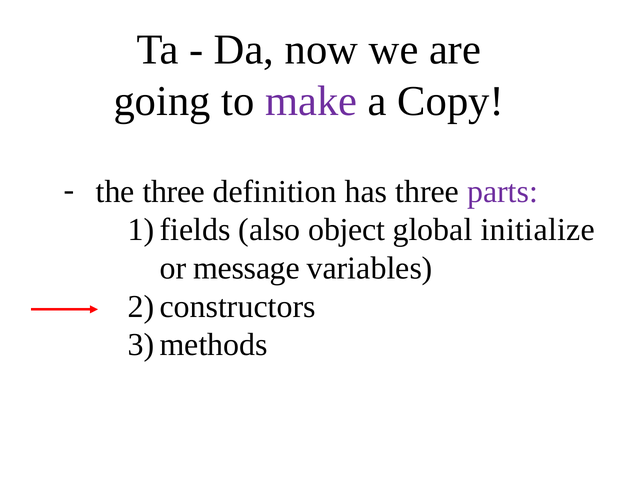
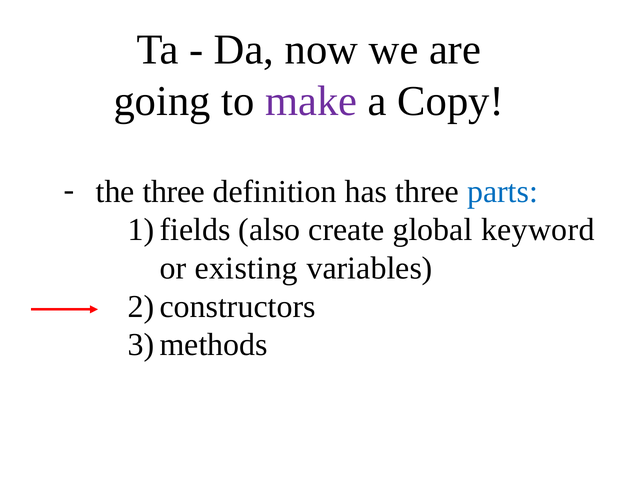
parts colour: purple -> blue (503, 192)
object: object -> create (347, 230)
initialize: initialize -> keyword (538, 230)
message: message -> existing (246, 268)
